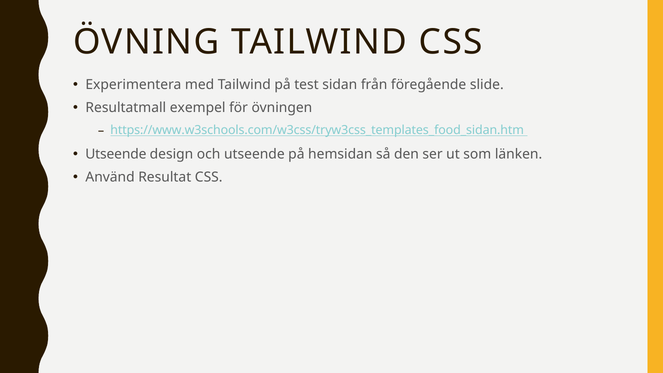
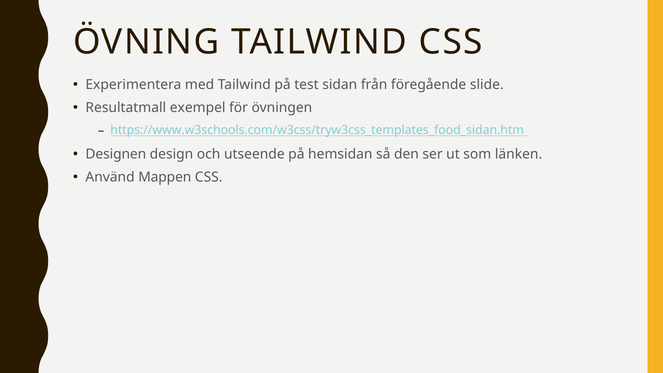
Utseende: Utseende -> Designen (116, 154)
Resultat: Resultat -> Mappen (165, 177)
